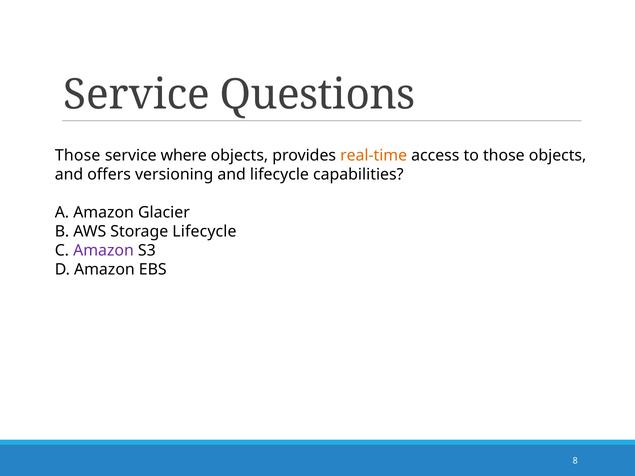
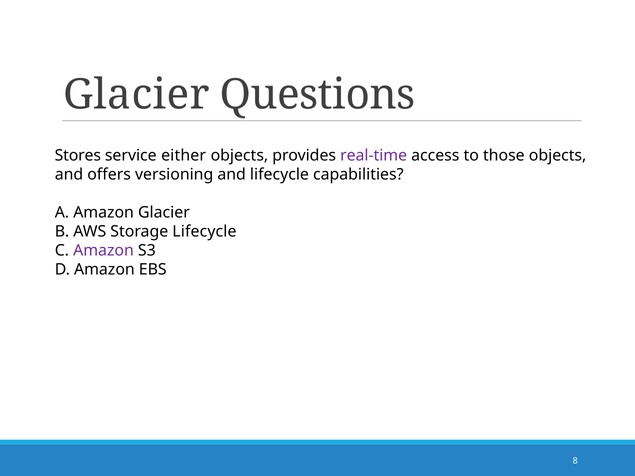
Service: Service -> Glacier (136, 95)
Those: Those -> Stores (78, 156)
where: where -> either (184, 156)
real-time colour: orange -> purple (374, 156)
